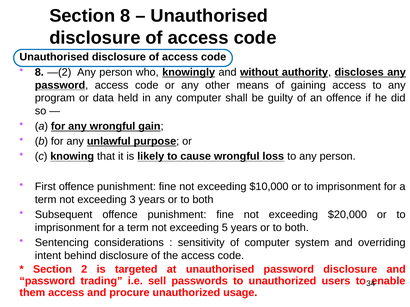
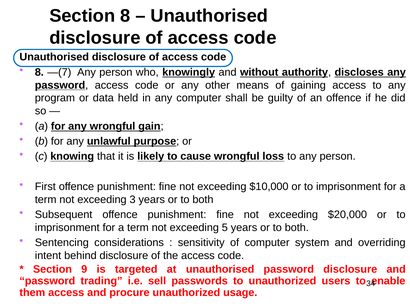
—(2: —(2 -> —(7 (59, 72)
2: 2 -> 9 (84, 270)
